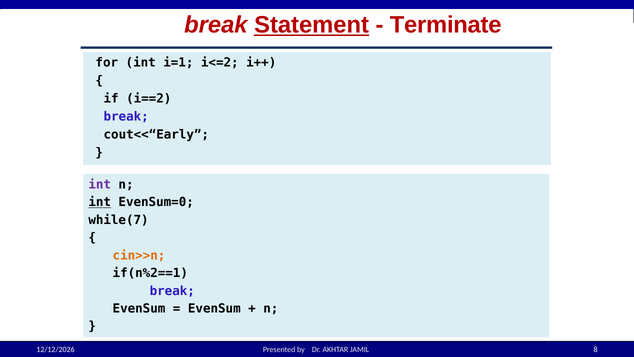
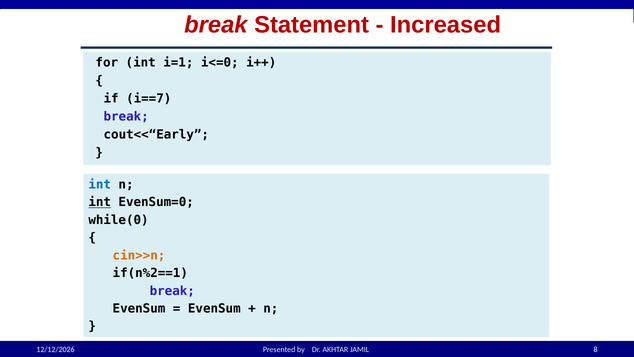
Statement underline: present -> none (312, 25)
Terminate: Terminate -> Increased (446, 25)
i<=2: i<=2 -> i<=0 (220, 63)
i==2: i==2 -> i==7 (149, 99)
int colour: purple -> blue (100, 184)
while(7: while(7 -> while(0 (119, 220)
